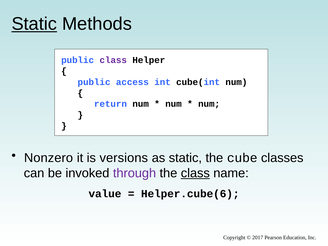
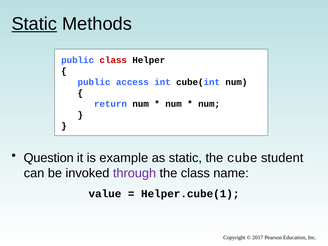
class colour: purple -> red (113, 60)
Nonzero: Nonzero -> Question (49, 158)
versions: versions -> example (124, 158)
classes: classes -> student (282, 158)
class underline: present -> none (195, 173)
Helper.cube(6: Helper.cube(6 -> Helper.cube(1 (190, 194)
